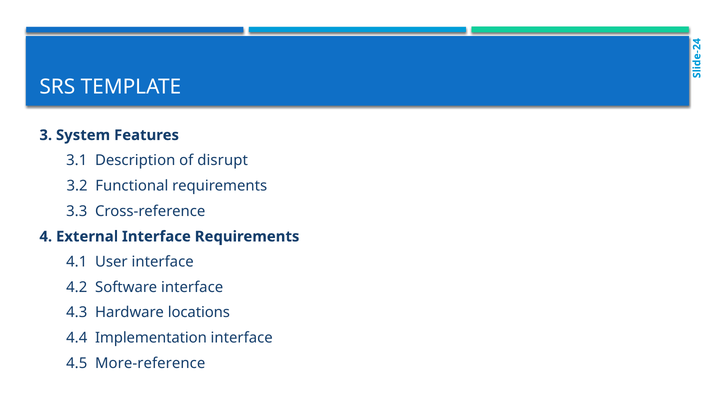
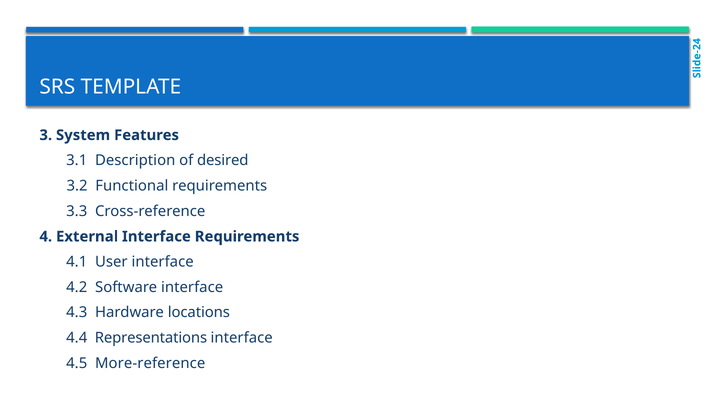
disrupt: disrupt -> desired (223, 161)
Implementation: Implementation -> Representations (151, 338)
